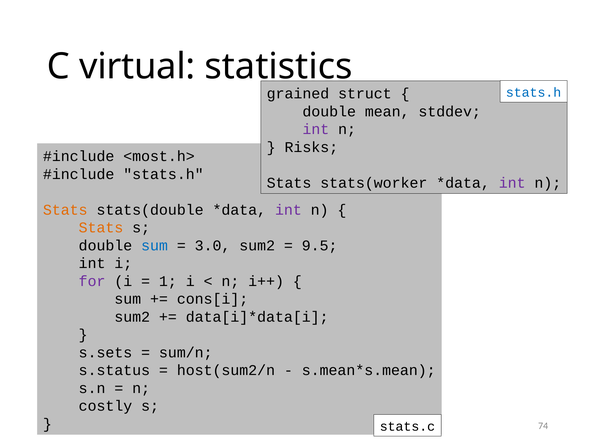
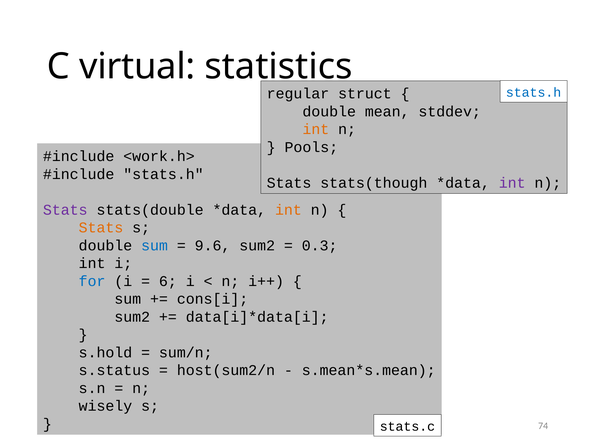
grained: grained -> regular (298, 94)
int colour: purple -> orange (316, 129)
Risks: Risks -> Pools (311, 147)
<most.h>: <most.h> -> <work.h> (159, 156)
stats(worker: stats(worker -> stats(though (374, 183)
Stats colour: orange -> purple (65, 210)
int colour: purple -> orange (288, 210)
3.0: 3.0 -> 9.6 (213, 246)
9.5: 9.5 -> 0.3 (320, 246)
for colour: purple -> blue (92, 281)
1: 1 -> 6 (168, 281)
s.sets: s.sets -> s.hold (105, 353)
costly: costly -> wisely (105, 406)
